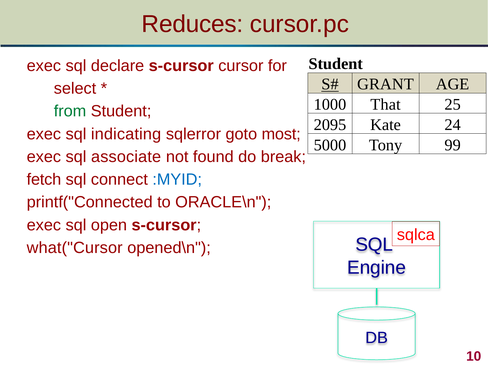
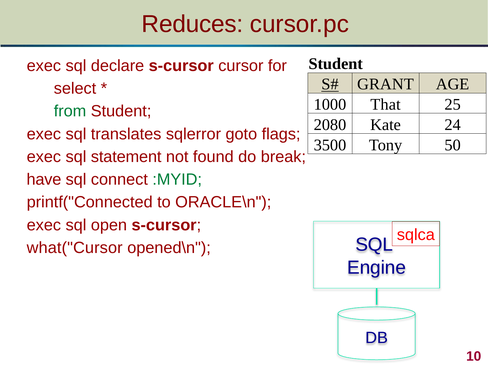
2095: 2095 -> 2080 (330, 125)
indicating: indicating -> translates (126, 134)
most: most -> flags (281, 134)
5000: 5000 -> 3500 (330, 145)
99: 99 -> 50 (453, 145)
associate: associate -> statement (126, 157)
fetch: fetch -> have (44, 180)
:MYID colour: blue -> green (177, 180)
